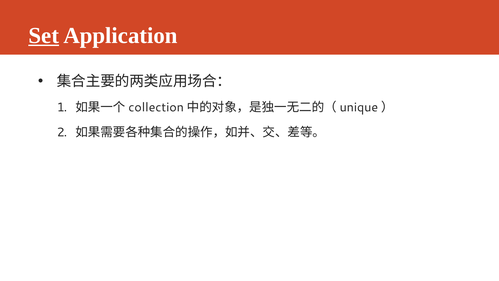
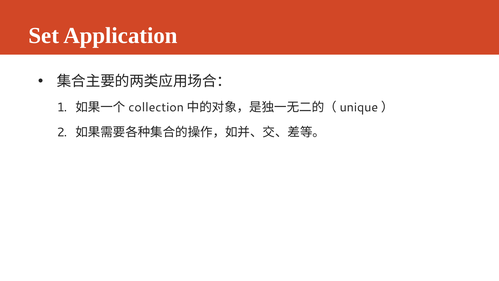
Set underline: present -> none (44, 35)
